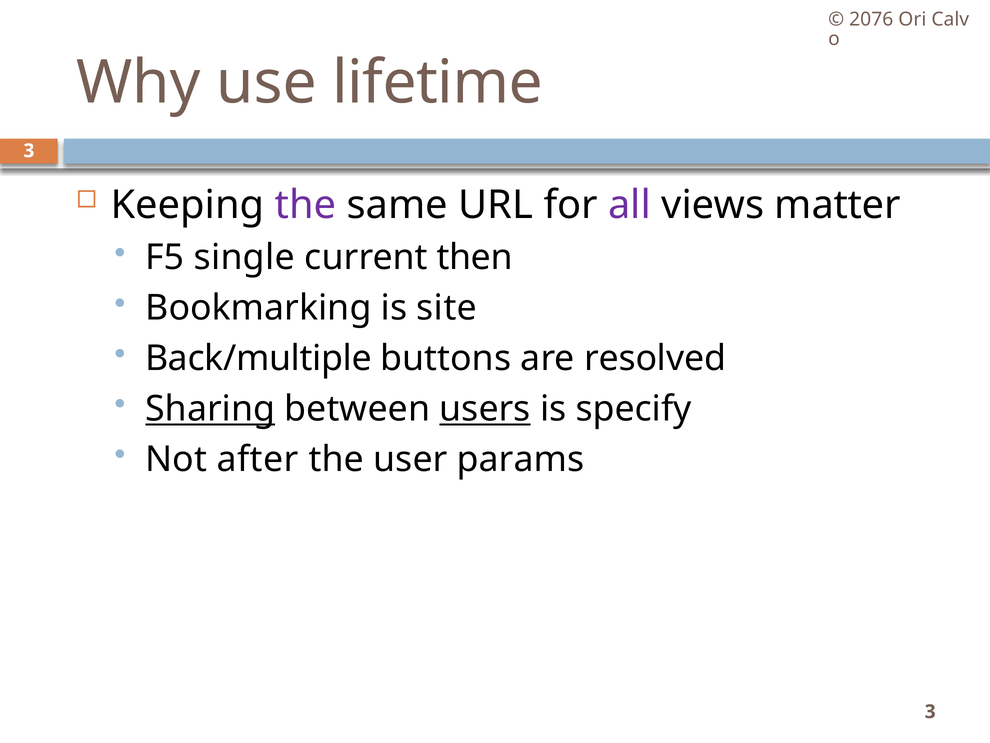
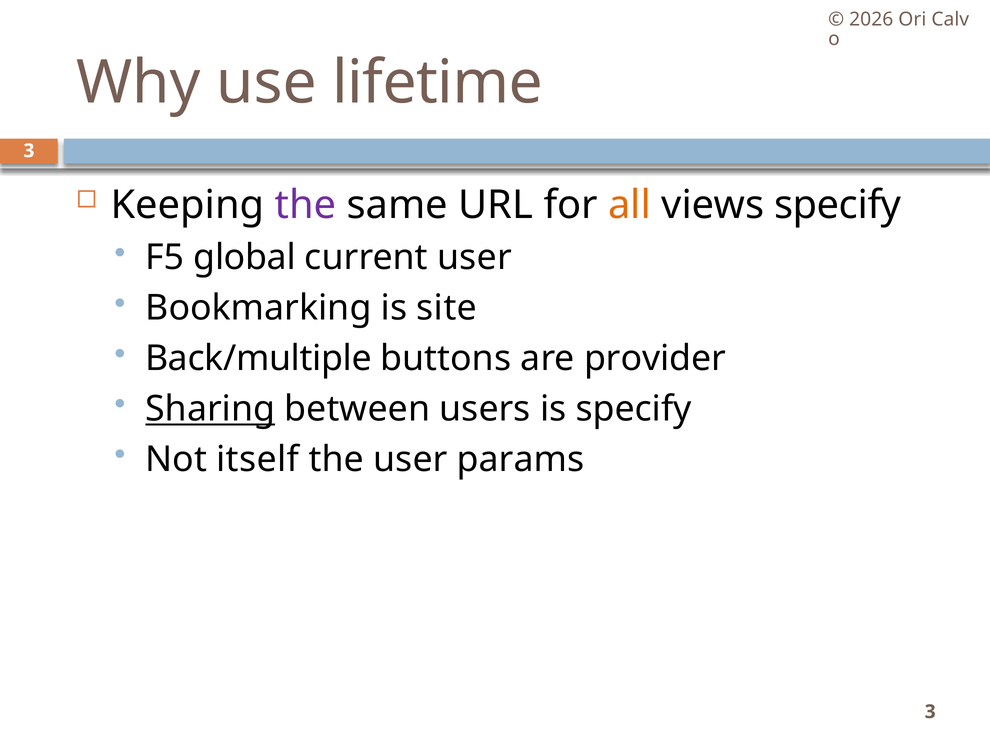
2076: 2076 -> 2026 (871, 20)
all colour: purple -> orange (630, 205)
views matter: matter -> specify (838, 205)
single: single -> global (245, 257)
current then: then -> user (475, 257)
resolved: resolved -> provider (655, 358)
users underline: present -> none (485, 409)
after: after -> itself (258, 459)
